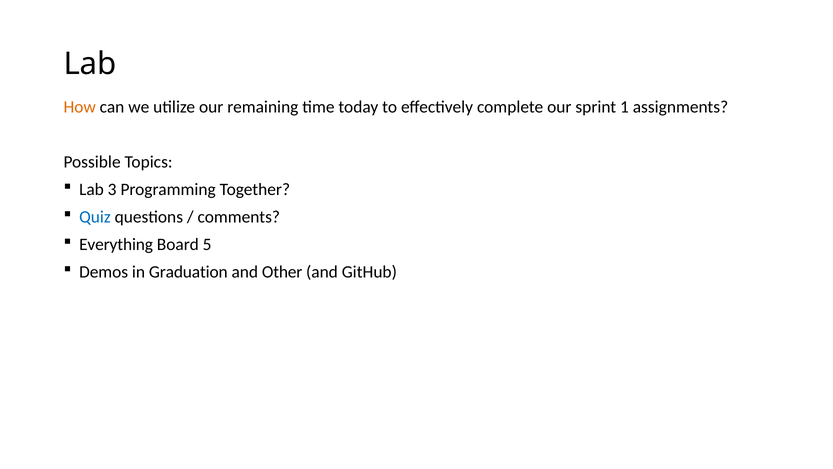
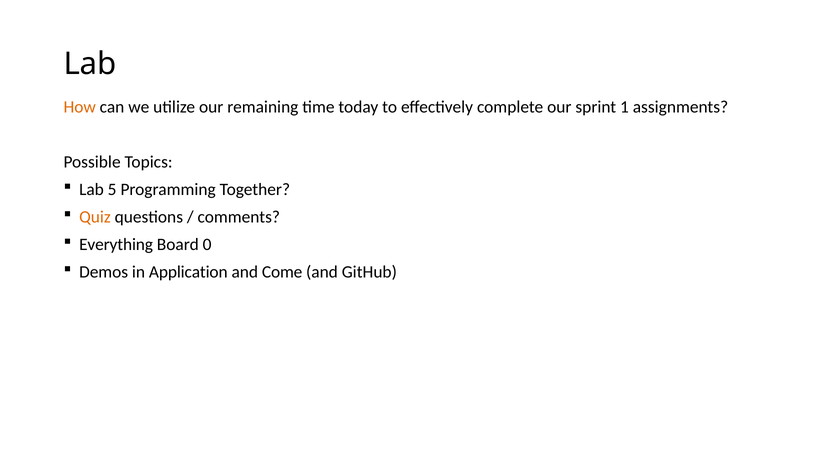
3: 3 -> 5 (112, 189)
Quiz colour: blue -> orange (95, 217)
5: 5 -> 0 (207, 244)
Graduation: Graduation -> Application (188, 272)
Other: Other -> Come (282, 272)
